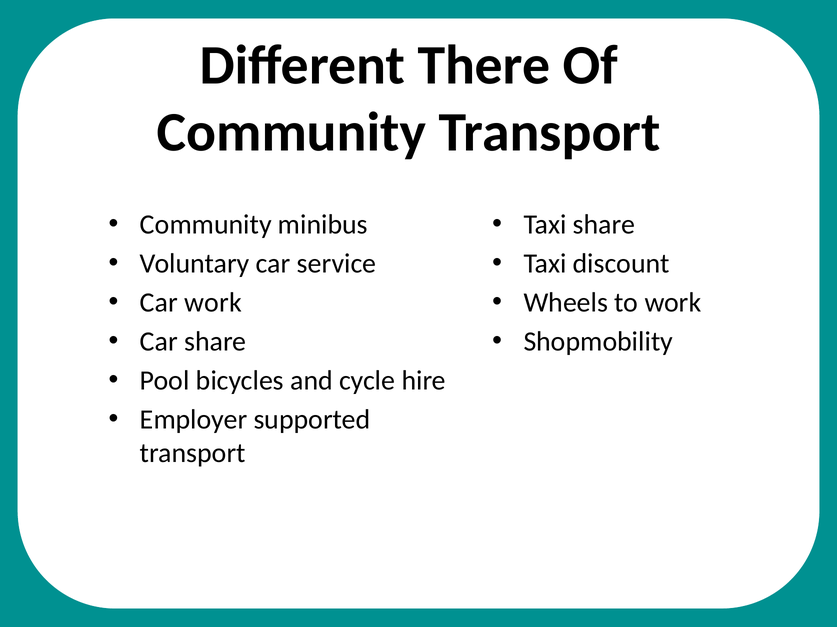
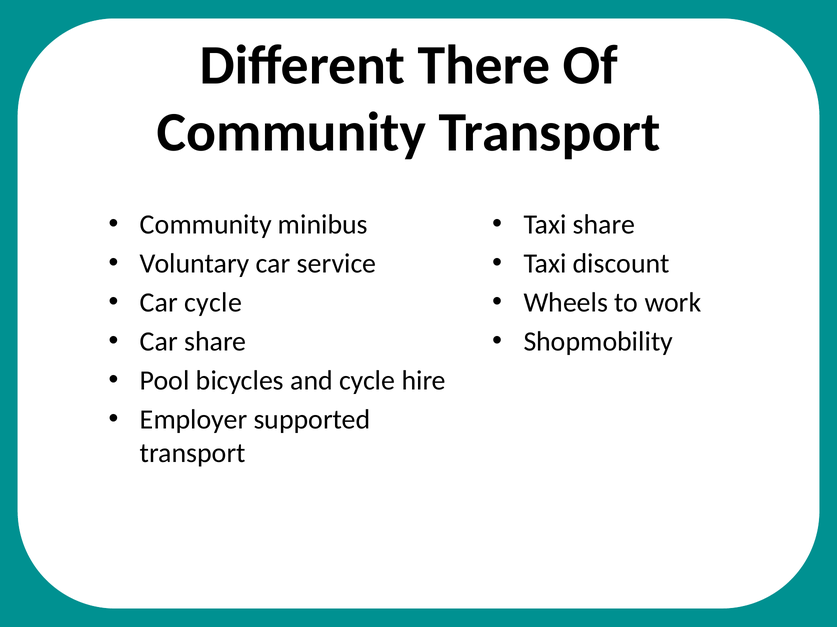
Car work: work -> cycle (213, 303)
